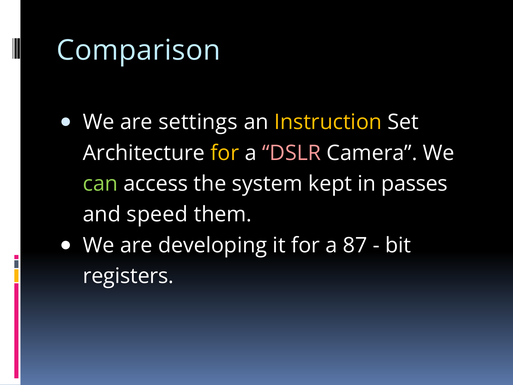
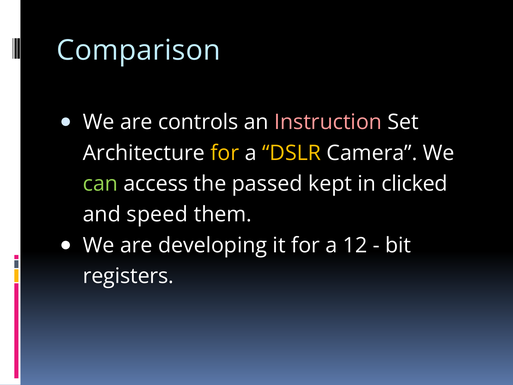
settings: settings -> controls (198, 122)
Instruction colour: yellow -> pink (328, 122)
DSLR colour: pink -> yellow (292, 153)
system: system -> passed (267, 184)
passes: passes -> clicked (414, 184)
87: 87 -> 12 (355, 245)
